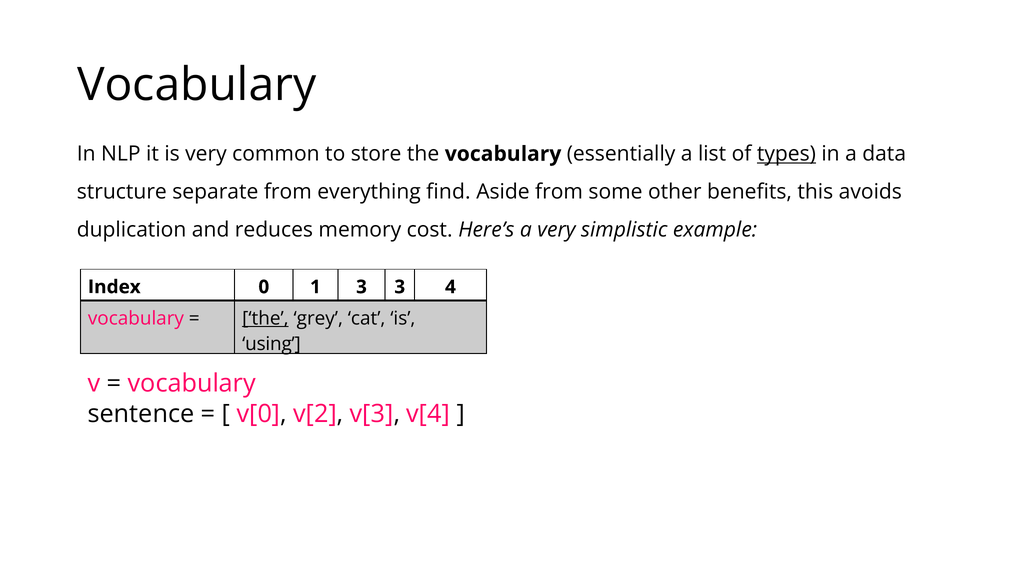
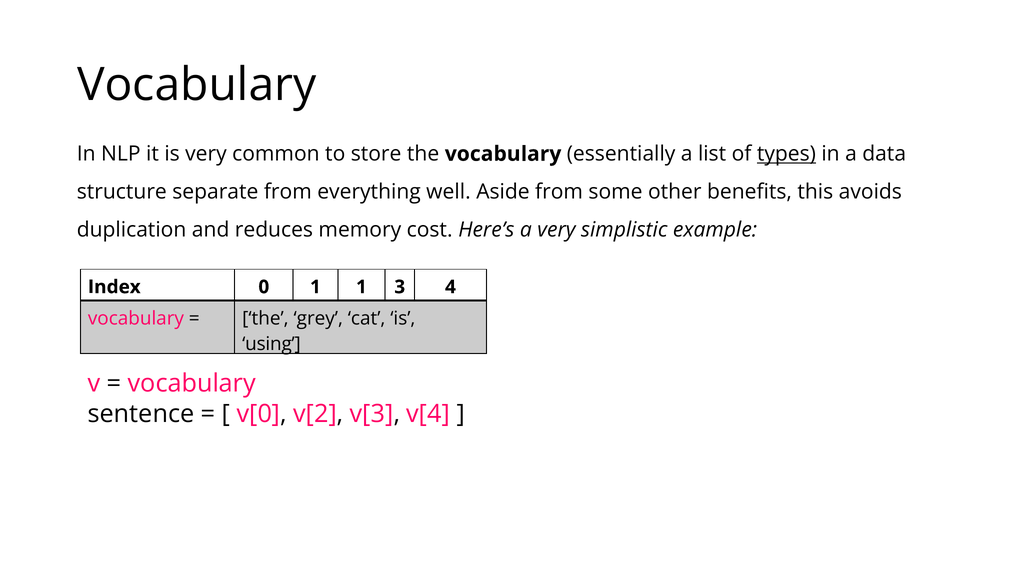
find: find -> well (448, 192)
1 3: 3 -> 1 (361, 287)
the underline: present -> none (265, 318)
